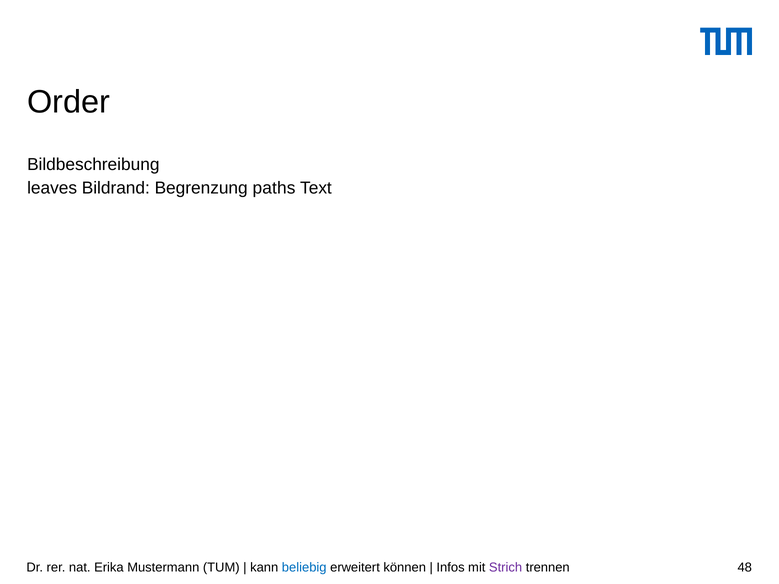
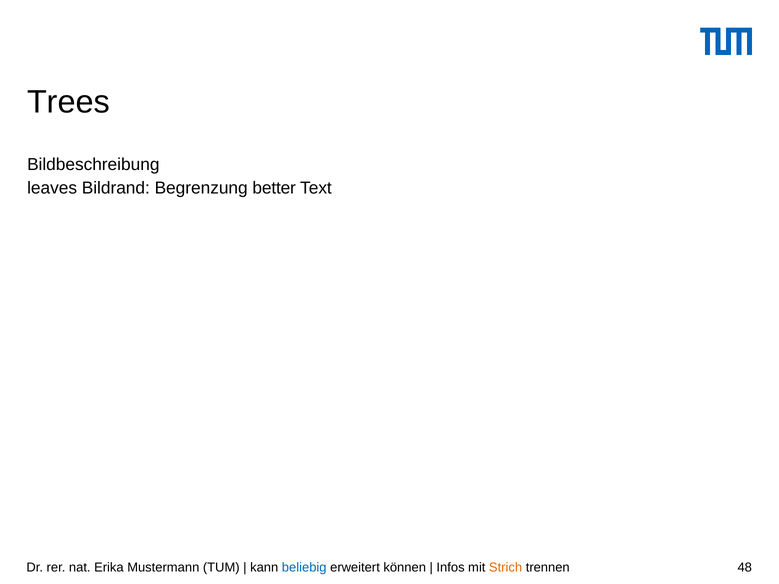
Order: Order -> Trees (69, 102)
paths: paths -> better (274, 188)
Strich colour: purple -> orange (506, 568)
